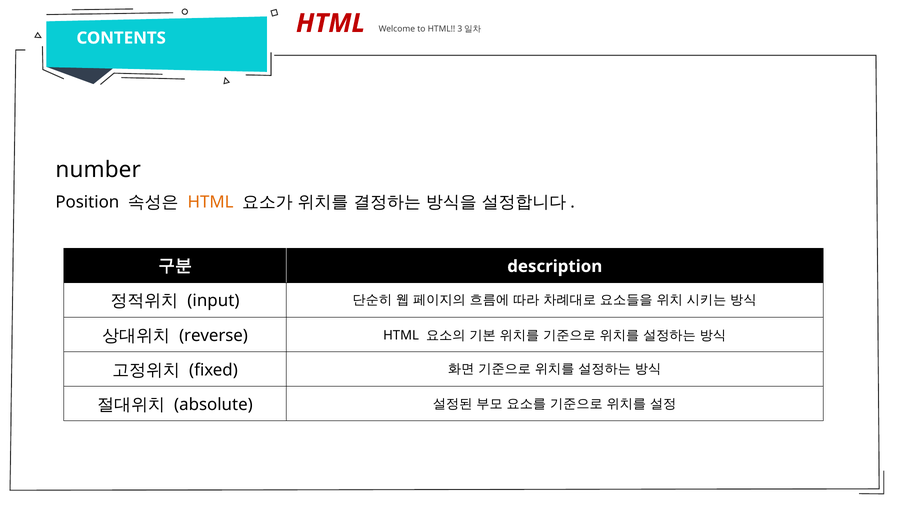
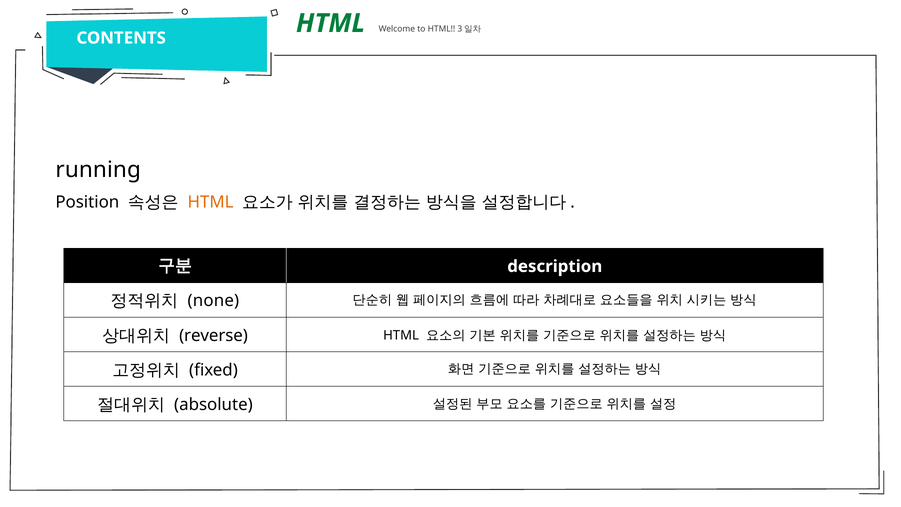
HTML colour: red -> green (331, 23)
number: number -> running (98, 170)
input: input -> none (213, 301)
